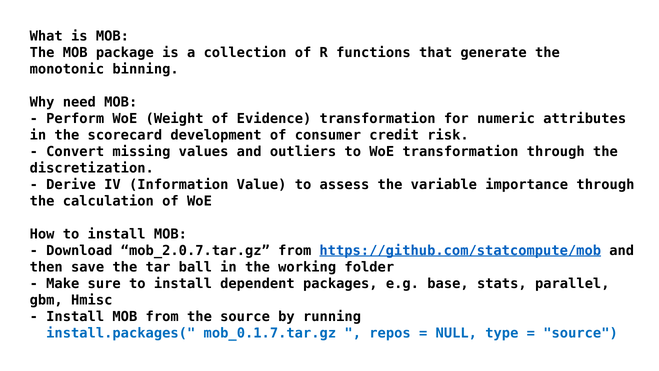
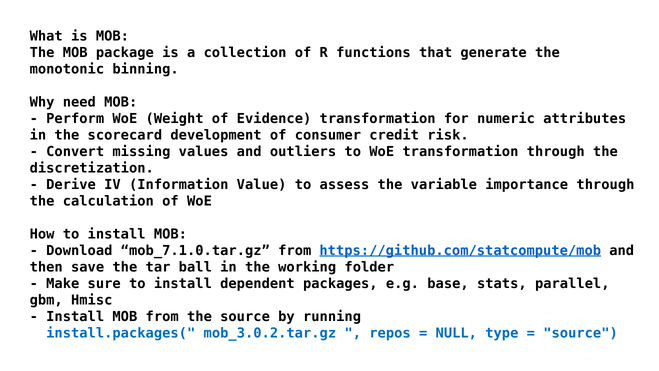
mob_2.0.7.tar.gz: mob_2.0.7.tar.gz -> mob_7.1.0.tar.gz (195, 251)
mob_0.1.7.tar.gz: mob_0.1.7.tar.gz -> mob_3.0.2.tar.gz (270, 333)
